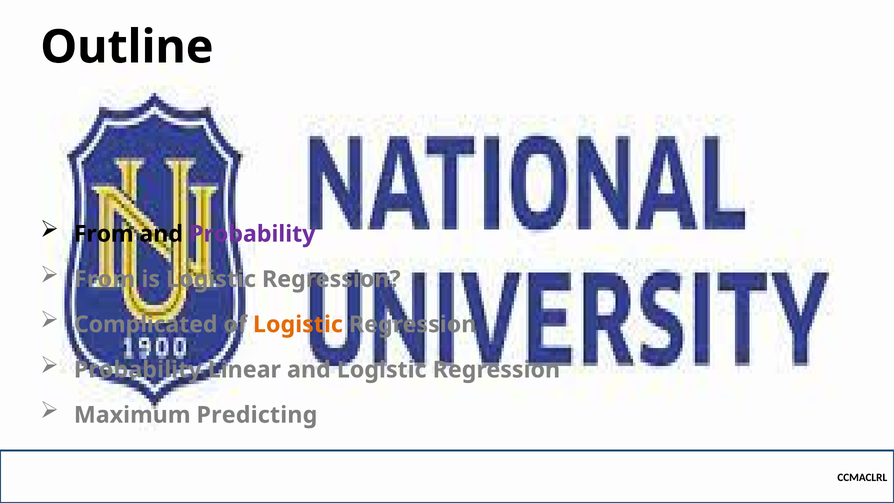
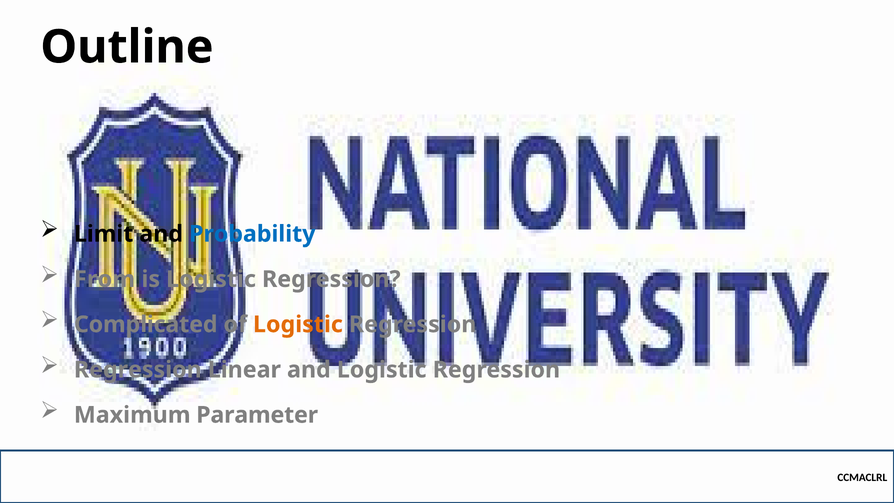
From: From -> Limit (104, 234)
Probability colour: purple -> blue (252, 234)
Probability: Probability -> Regression (138, 370)
Predicting: Predicting -> Parameter (257, 415)
